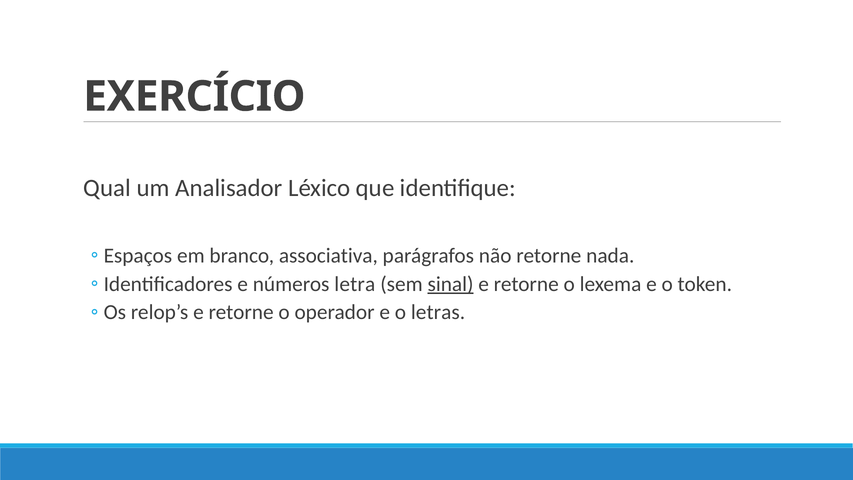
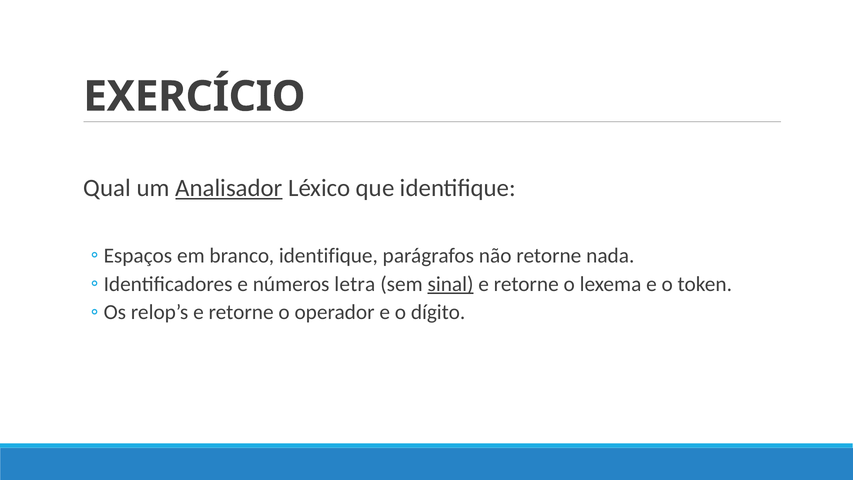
Analisador underline: none -> present (229, 188)
branco associativa: associativa -> identifique (328, 256)
letras: letras -> dígito (438, 312)
